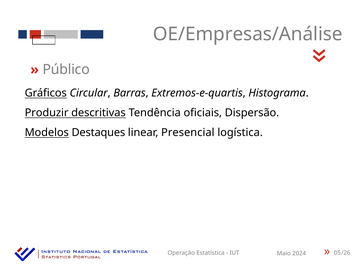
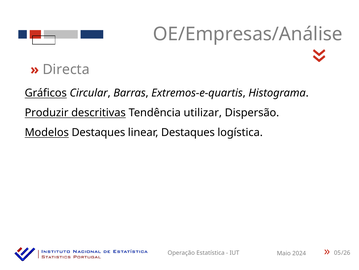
Público: Público -> Directa (66, 69)
oficiais: oficiais -> utilizar (203, 112)
linear Presencial: Presencial -> Destaques (188, 132)
